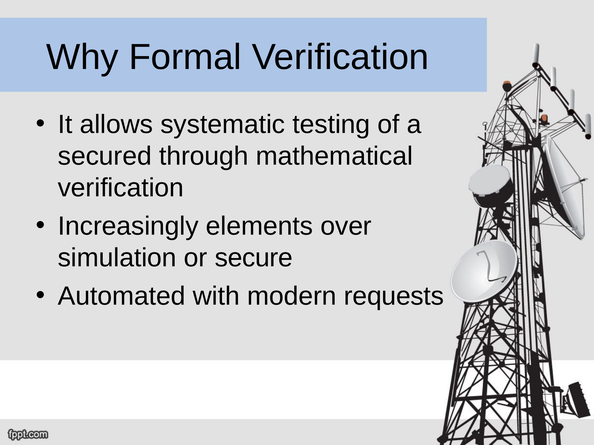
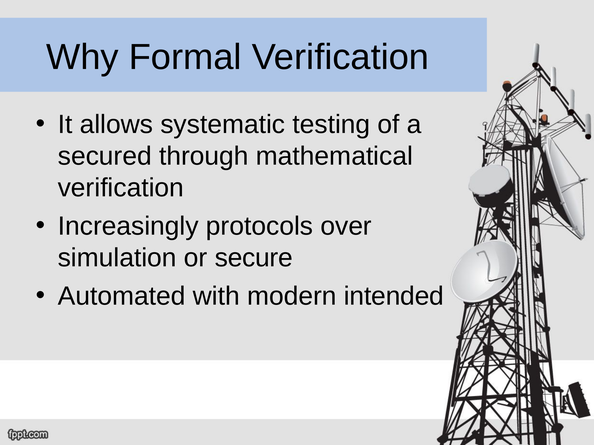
elements: elements -> protocols (260, 226)
requests: requests -> intended (394, 296)
